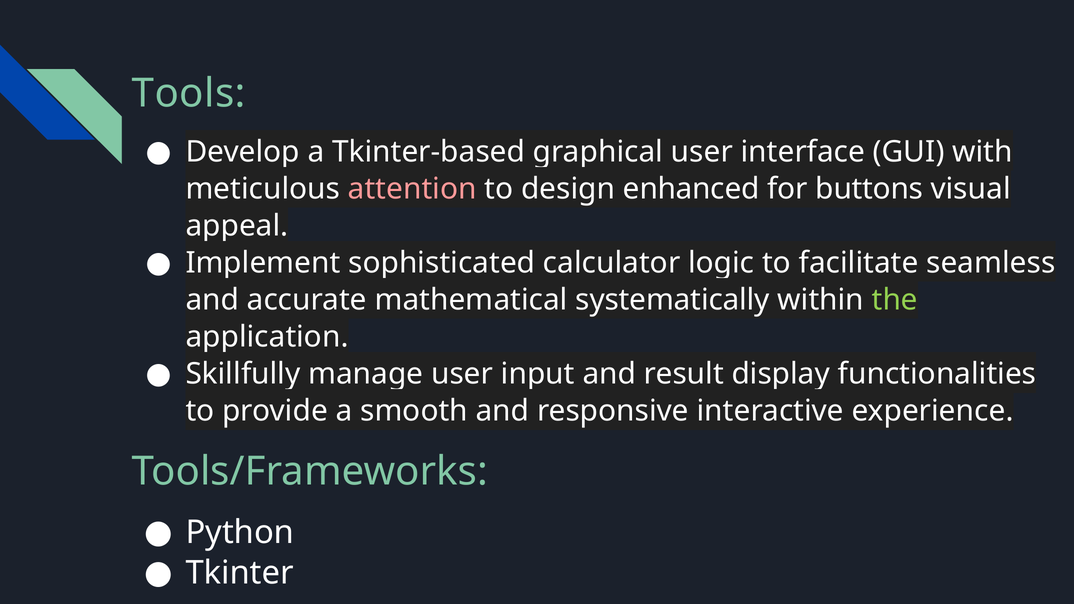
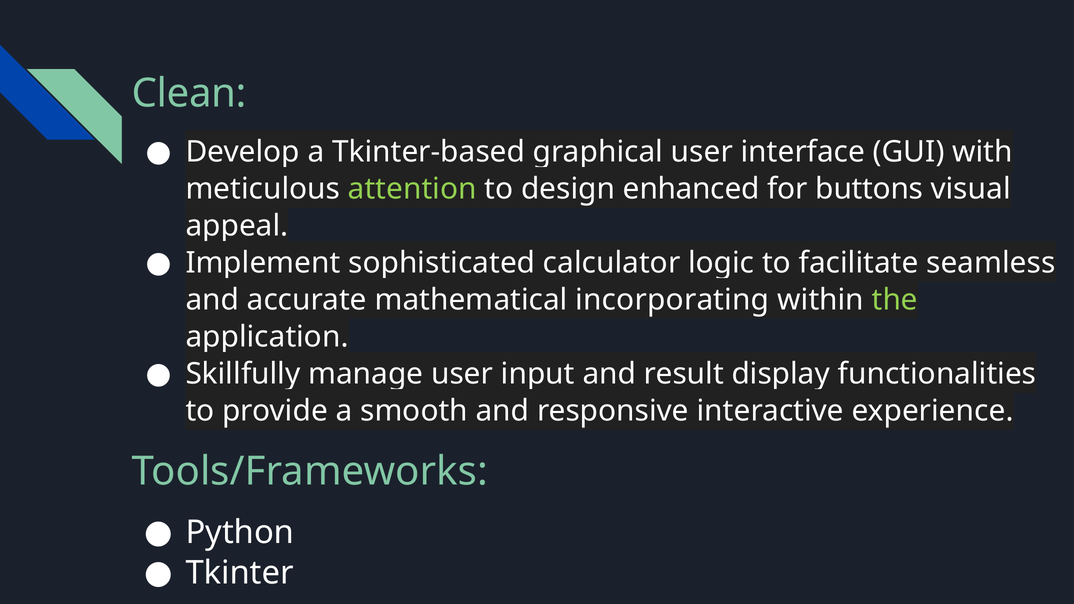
Tools: Tools -> Clean (189, 93)
attention colour: pink -> light green (412, 189)
systematically: systematically -> incorporating (672, 300)
